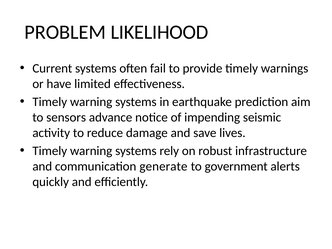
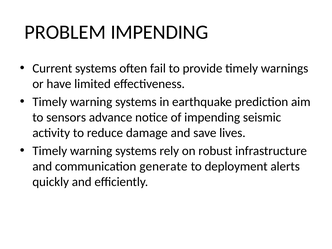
PROBLEM LIKELIHOOD: LIKELIHOOD -> IMPENDING (159, 32)
government: government -> deployment (236, 166)
